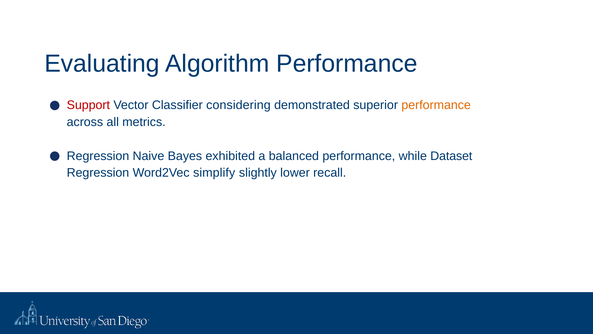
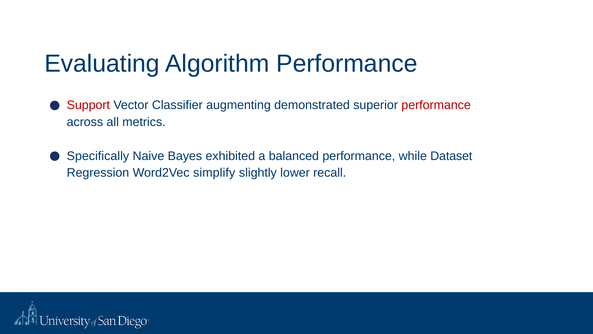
considering: considering -> augmenting (239, 105)
performance colour: orange -> red (436, 105)
Regression: Regression -> Specifically (98, 156)
